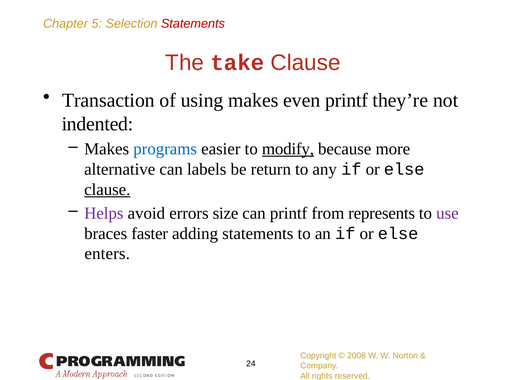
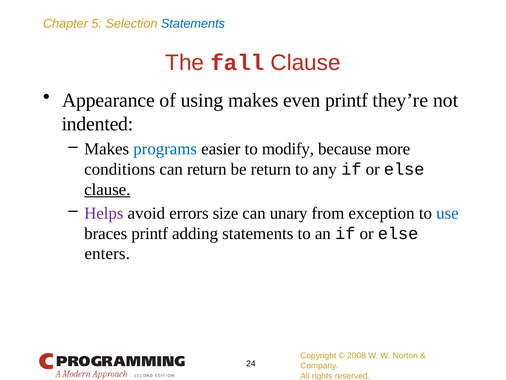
Statements colour: red -> blue (193, 24)
take: take -> fall (237, 63)
Transaction: Transaction -> Appearance (108, 100)
modify underline: present -> none (288, 149)
alternative: alternative -> conditions (120, 169)
can labels: labels -> return (207, 169)
can printf: printf -> unary (289, 213)
represents: represents -> exception (382, 213)
use colour: purple -> blue (447, 213)
braces faster: faster -> printf (150, 233)
